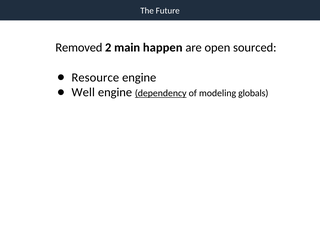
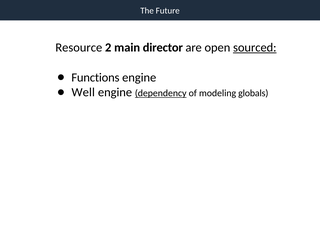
Removed: Removed -> Resource (79, 48)
happen: happen -> director (163, 48)
sourced underline: none -> present (255, 48)
Resource: Resource -> Functions (95, 77)
